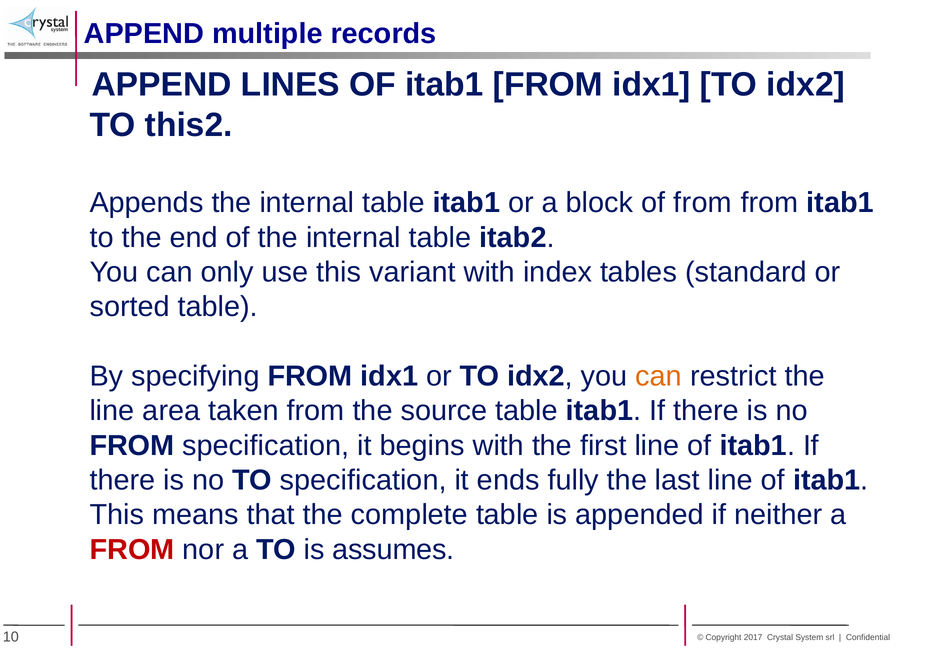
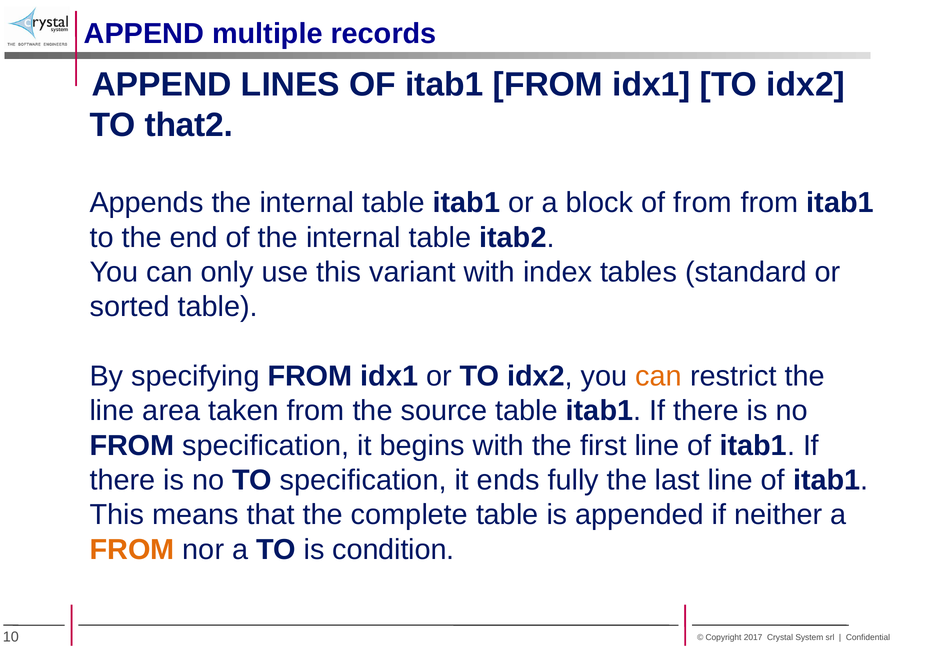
this2: this2 -> that2 (189, 125)
FROM colour: red -> orange (132, 549)
assumes: assumes -> condition (393, 549)
